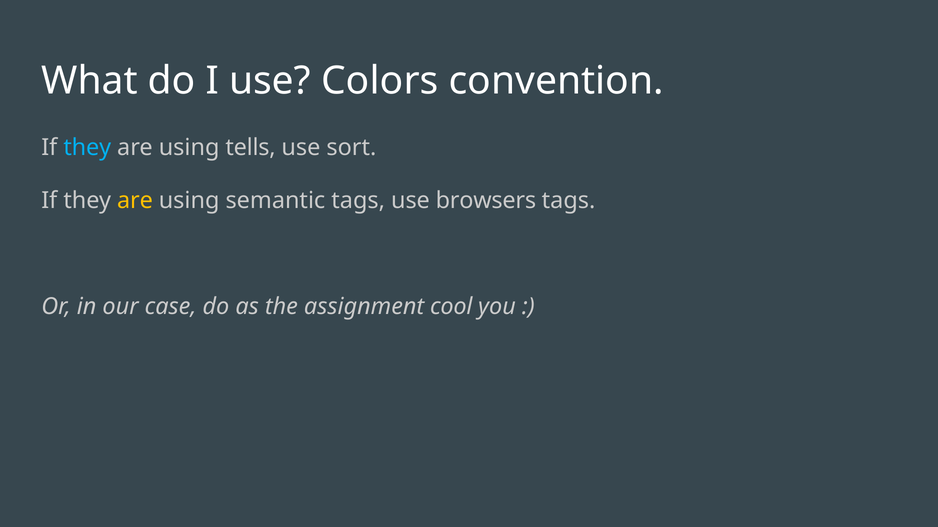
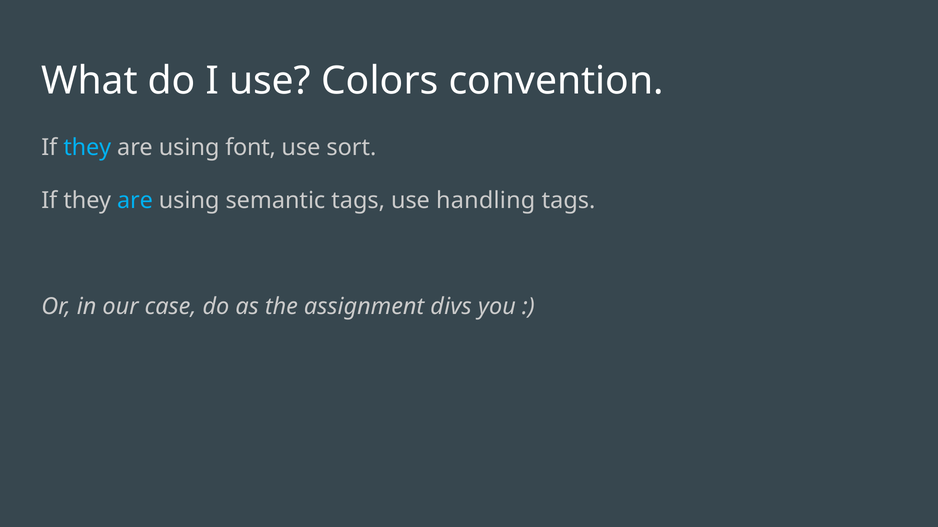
tells: tells -> font (251, 148)
are colour: yellow -> light blue (135, 201)
browsers: browsers -> handling (486, 201)
cool: cool -> divs (451, 307)
